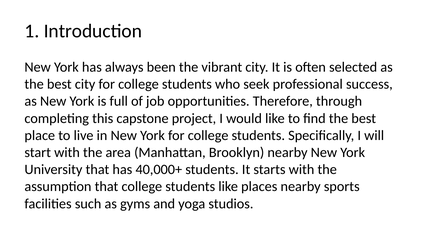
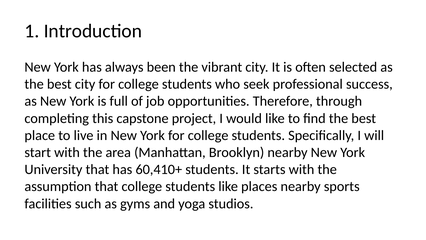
40,000+: 40,000+ -> 60,410+ (159, 169)
